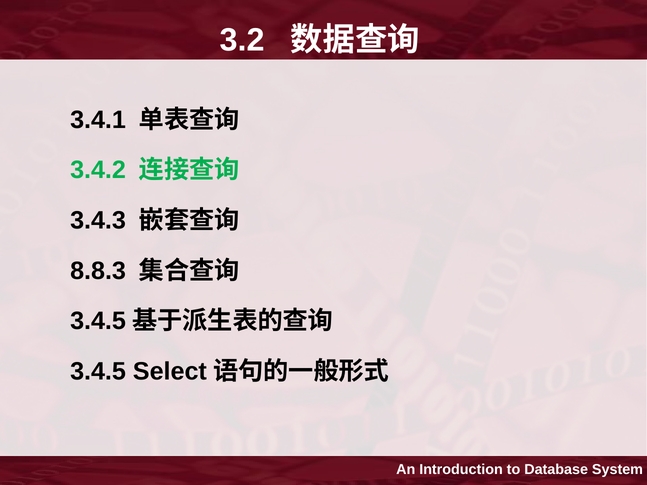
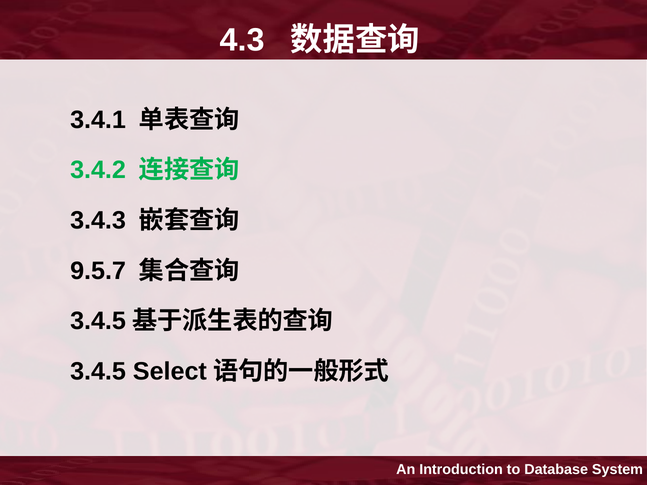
3.2: 3.2 -> 4.3 (242, 40)
8.8.3: 8.8.3 -> 9.5.7 (98, 271)
